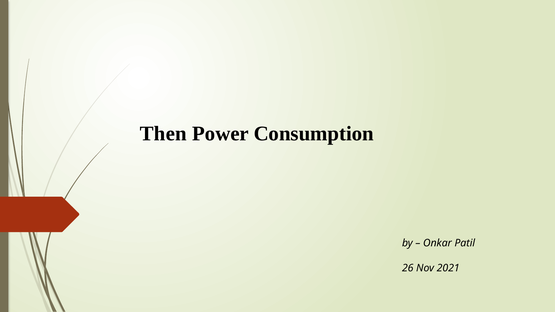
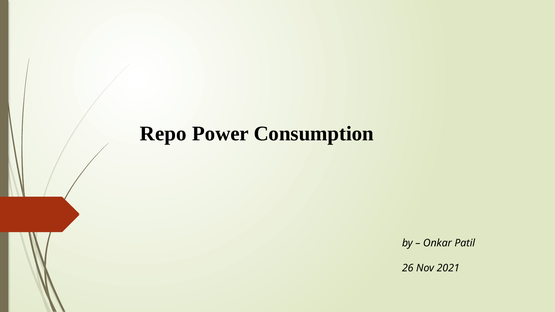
Then: Then -> Repo (163, 134)
